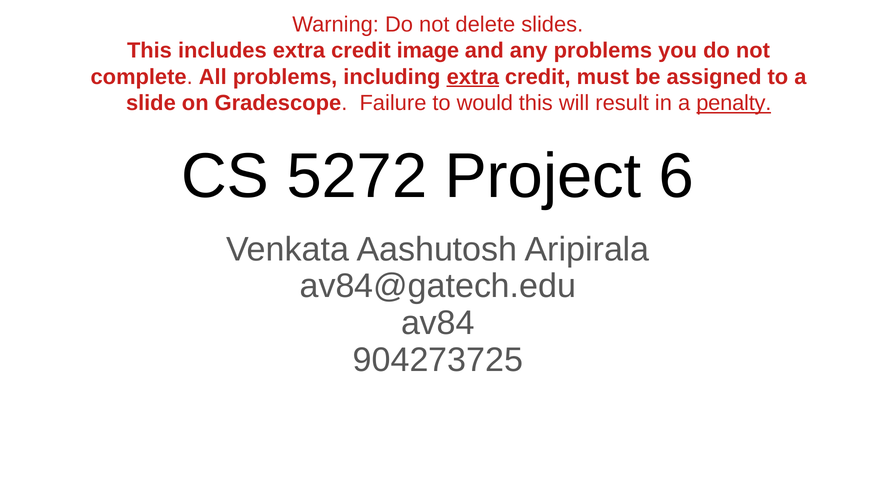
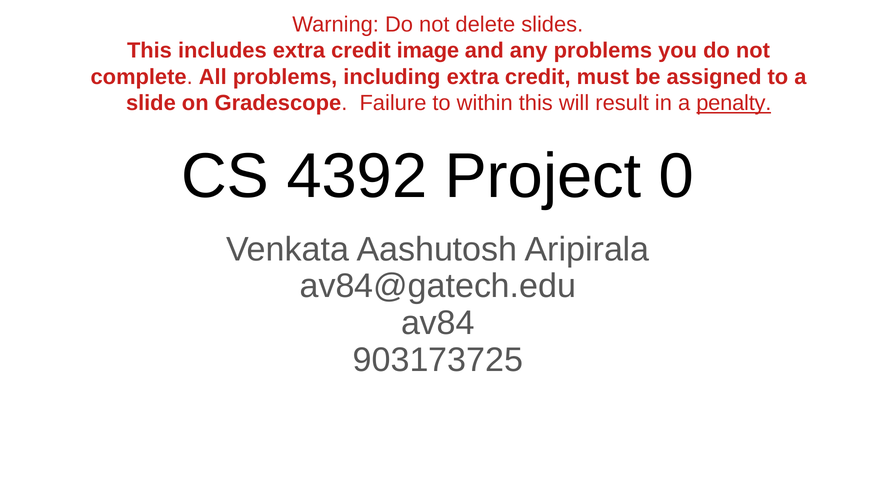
extra underline: present -> none (473, 77)
would: would -> within (485, 103)
5272: 5272 -> 4392 (357, 176)
6: 6 -> 0 (677, 176)
904273725: 904273725 -> 903173725 (438, 360)
